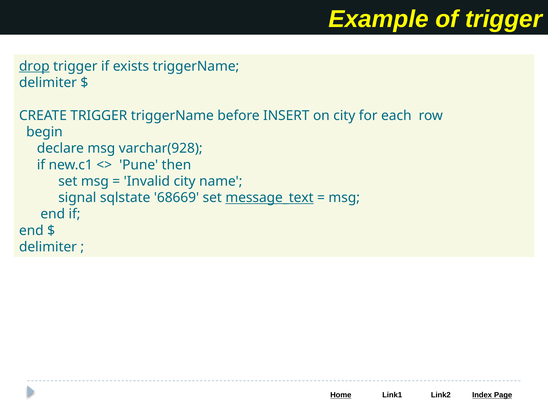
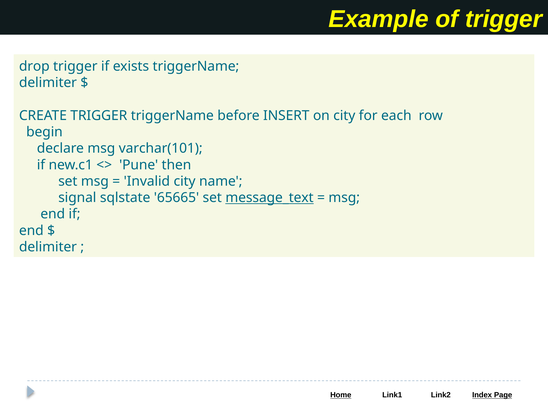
drop underline: present -> none (34, 66)
varchar(928: varchar(928 -> varchar(101 (161, 148)
68669: 68669 -> 65665 (176, 198)
